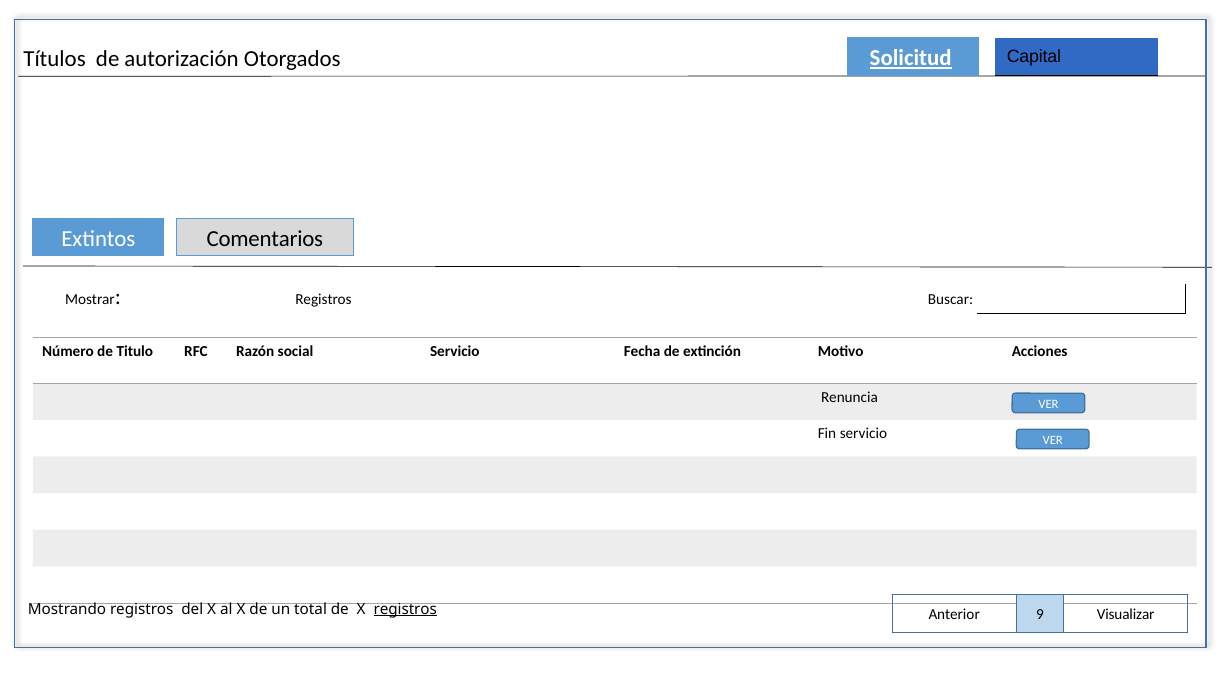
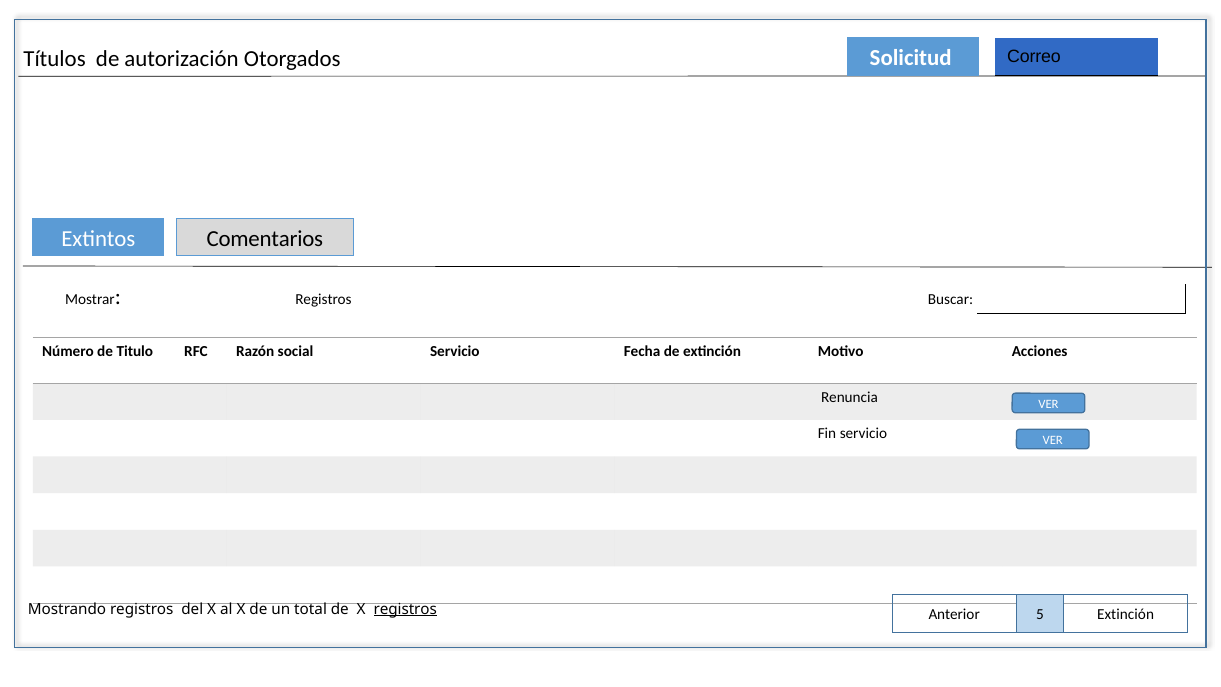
Solicitud underline: present -> none (911, 58)
Capital: Capital -> Correo (1034, 57)
9: 9 -> 5 (1040, 614)
Visualizar: Visualizar -> Extinción (1126, 614)
